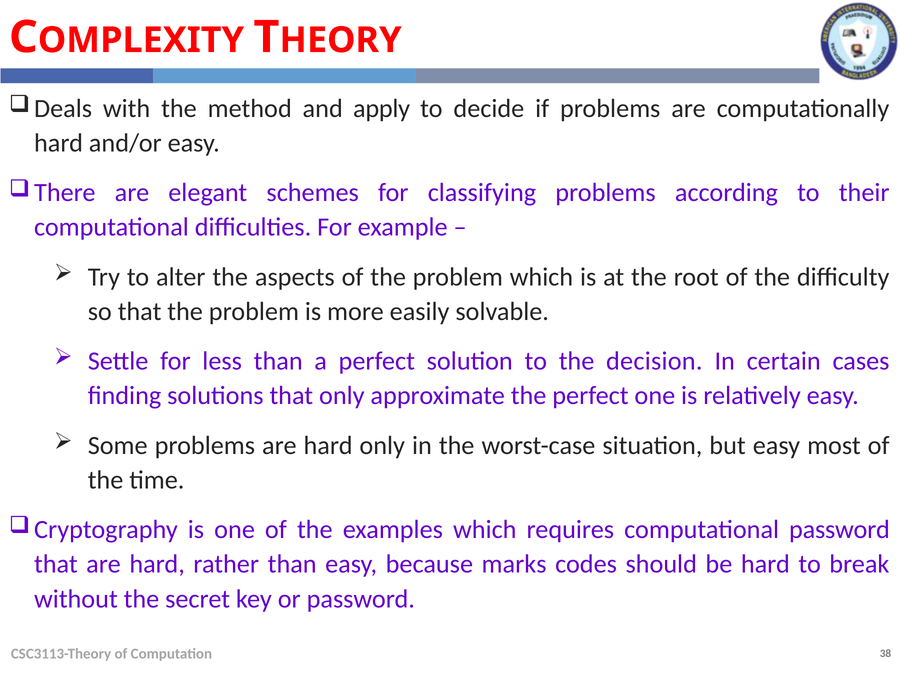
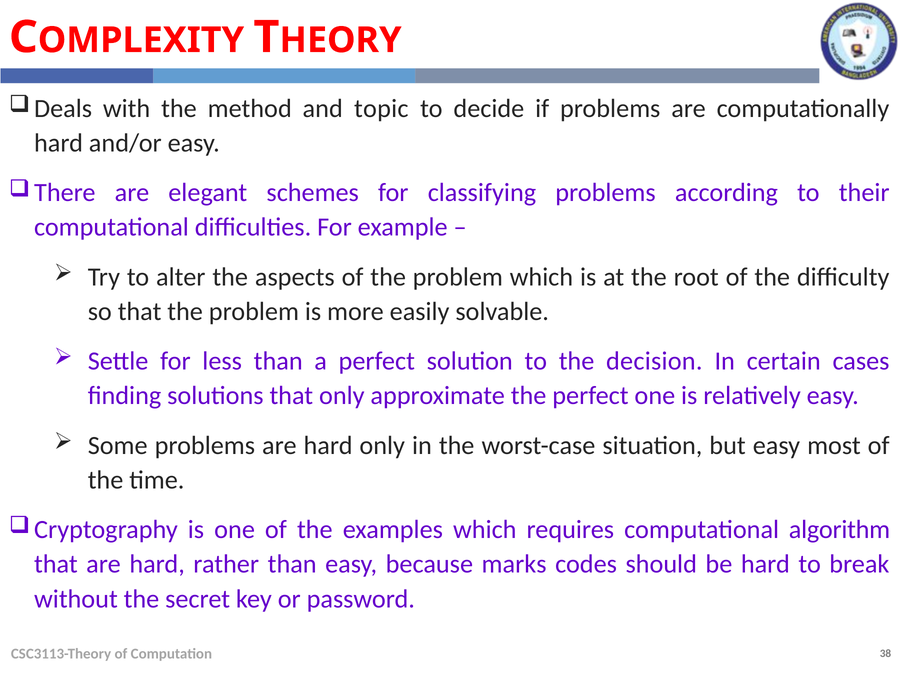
apply: apply -> topic (381, 108)
computational password: password -> algorithm (839, 530)
